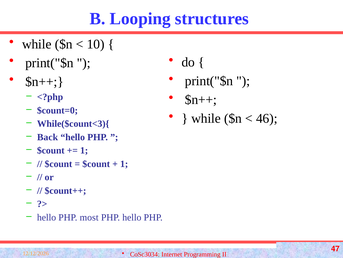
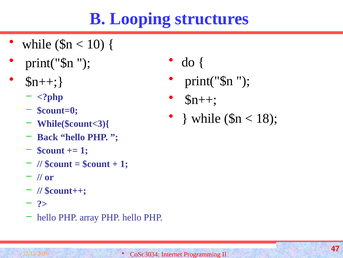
46: 46 -> 18 (267, 118)
most: most -> array (89, 217)
